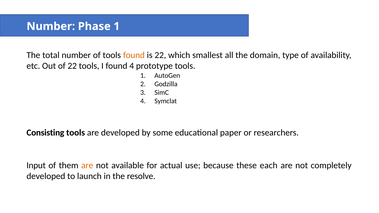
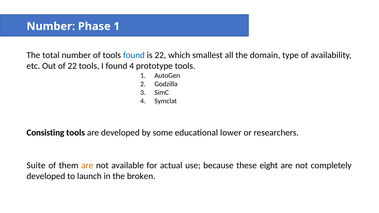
found colour: orange -> blue (134, 55)
paper: paper -> lower (231, 133)
Input: Input -> Suite (36, 165)
each: each -> eight (269, 165)
resolve: resolve -> broken (141, 176)
